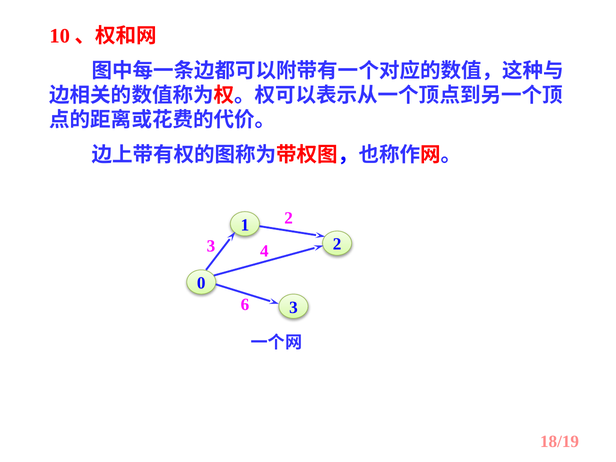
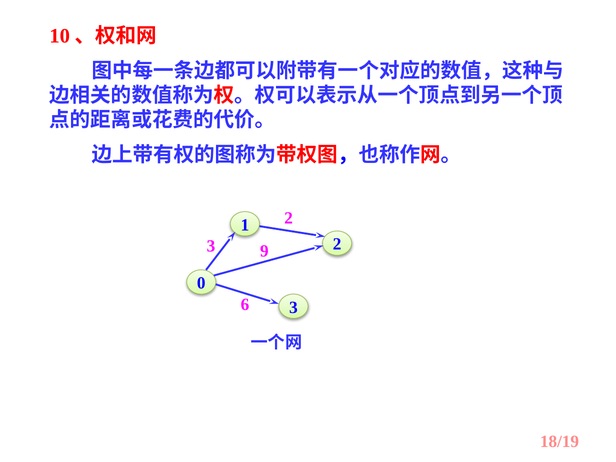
4: 4 -> 9 (264, 251)
